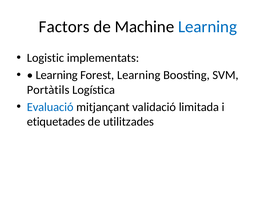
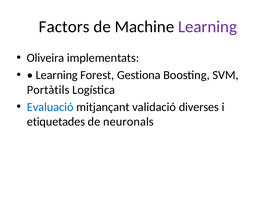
Learning colour: blue -> purple (207, 27)
Logistic: Logistic -> Oliveira (46, 58)
Forest Learning: Learning -> Gestiona (139, 75)
limitada: limitada -> diverses (199, 107)
utilitzades: utilitzades -> neuronals (128, 122)
